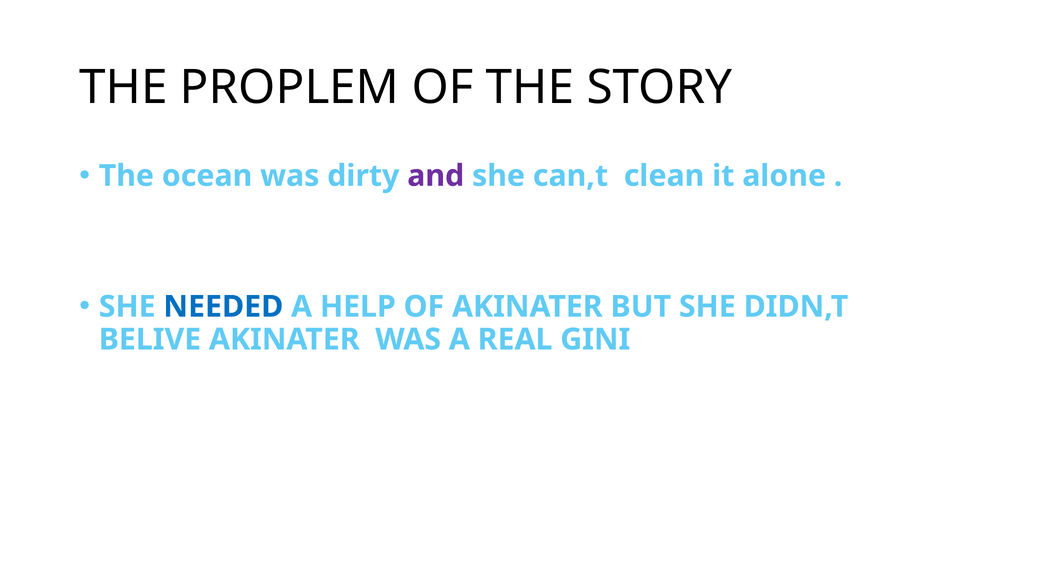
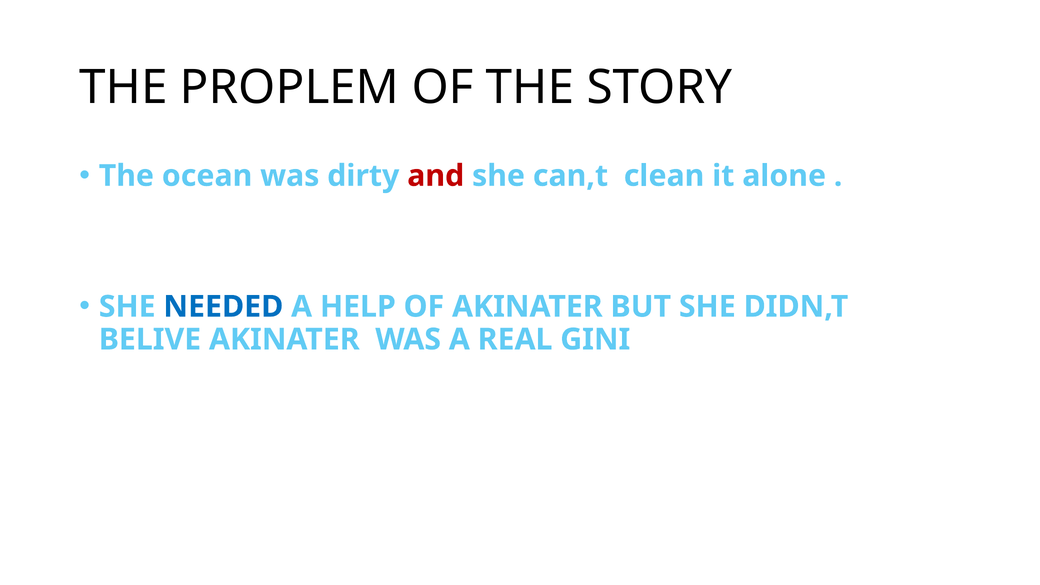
and colour: purple -> red (436, 176)
